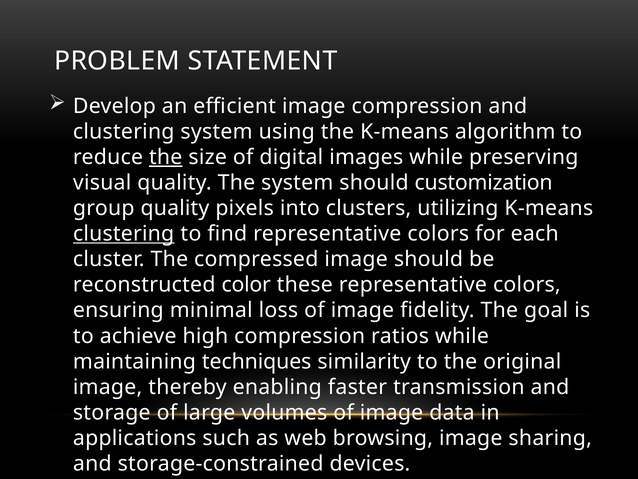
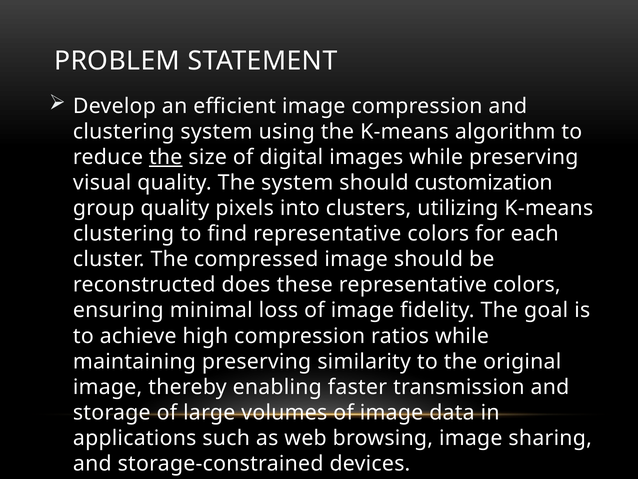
clustering underline: present -> none (124, 234)
color: color -> does (246, 285)
maintaining techniques: techniques -> preserving (257, 361)
